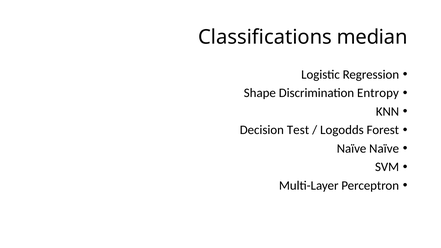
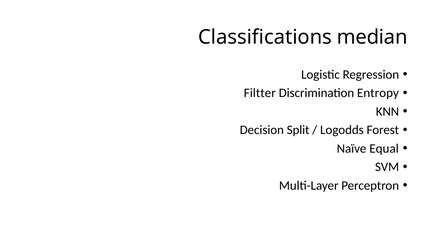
Shape: Shape -> Filtter (260, 93)
Test: Test -> Split (298, 130)
Naïve Naïve: Naïve -> Equal (384, 149)
